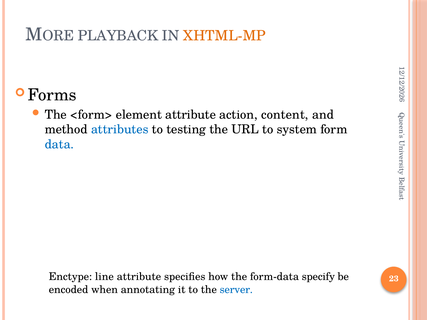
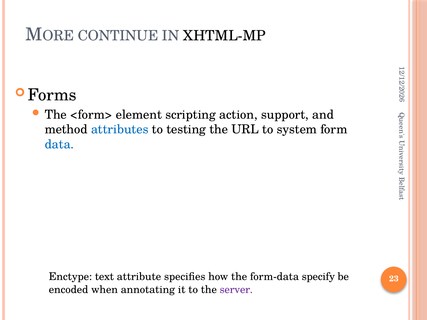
PLAYBACK: PLAYBACK -> CONTINUE (118, 36)
XHTML-MP colour: orange -> black (225, 36)
element attribute: attribute -> scripting (191, 115)
content: content -> support (285, 115)
line: line -> text (104, 277)
server colour: blue -> purple (236, 290)
